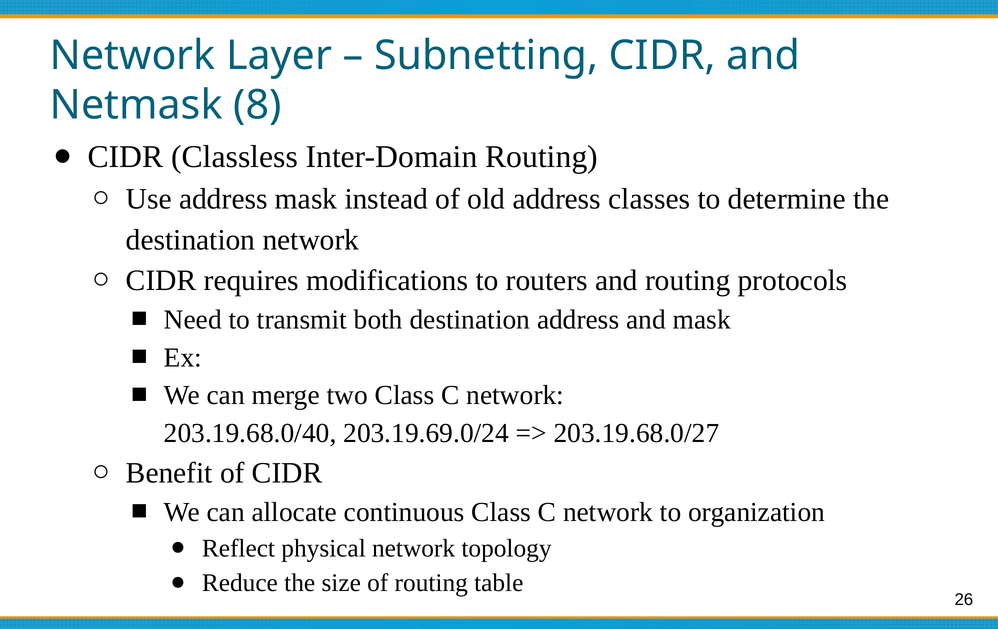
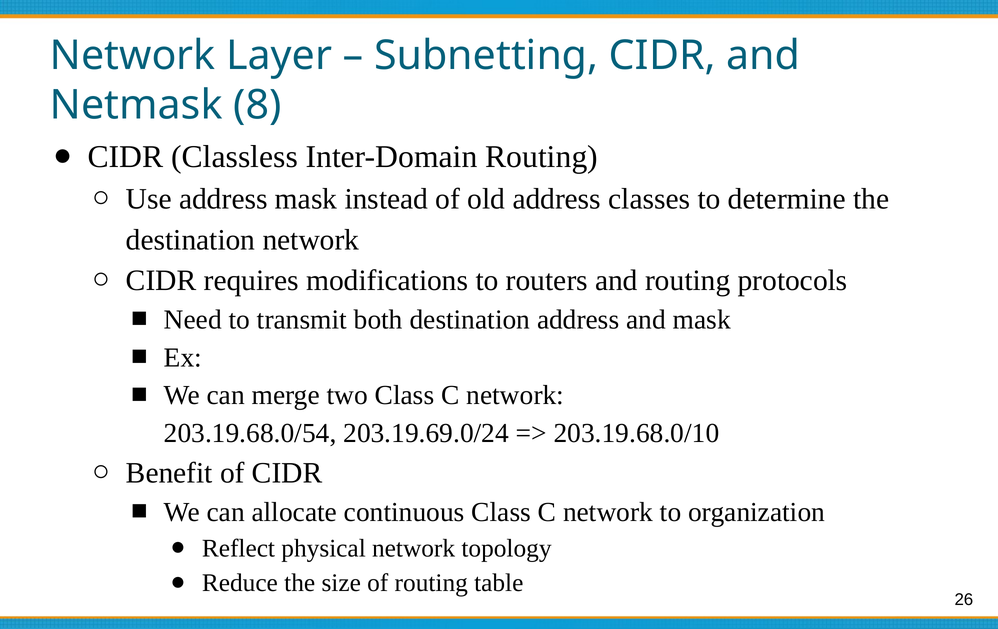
203.19.68.0/40: 203.19.68.0/40 -> 203.19.68.0/54 (250, 433)
203.19.68.0/27: 203.19.68.0/27 -> 203.19.68.0/10 (636, 433)
